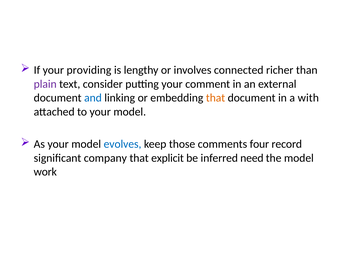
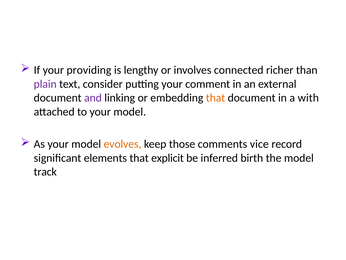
and colour: blue -> purple (93, 98)
evolves colour: blue -> orange (123, 144)
four: four -> vice (259, 144)
company: company -> elements (105, 158)
need: need -> birth (252, 158)
work: work -> track (45, 171)
